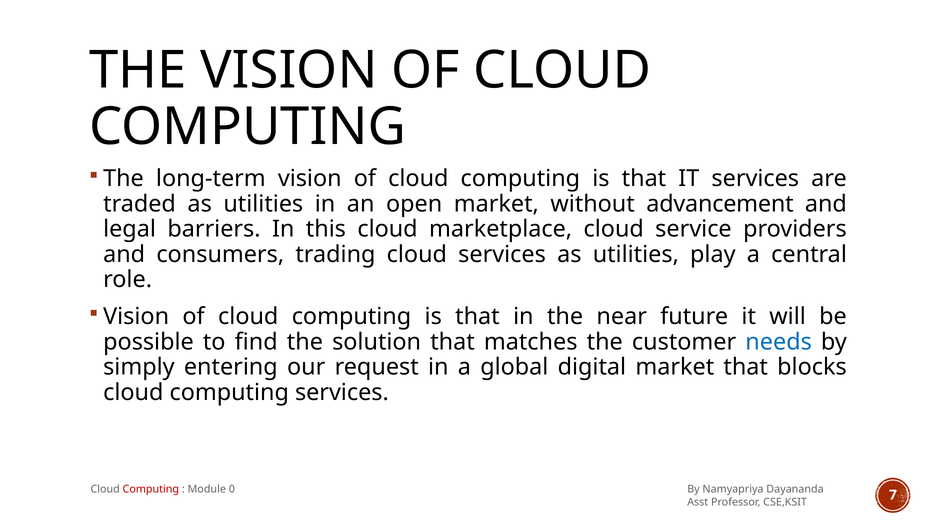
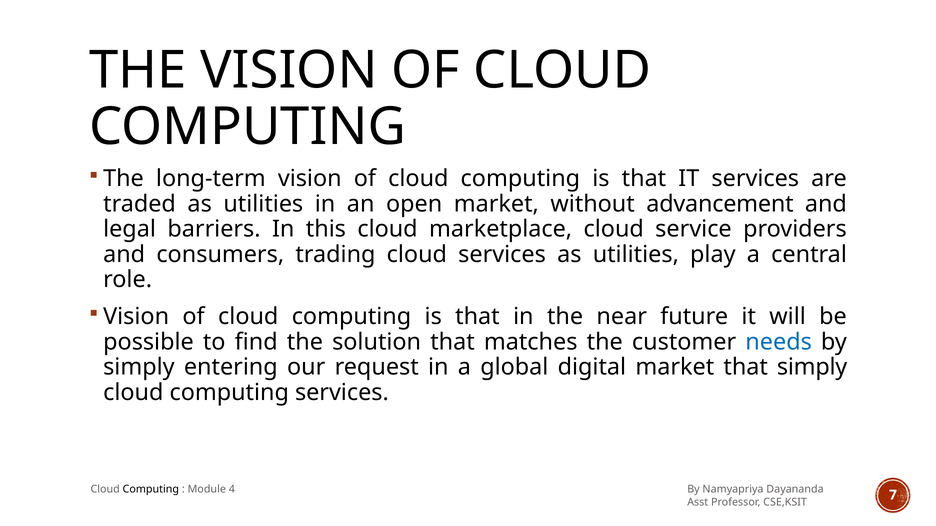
that blocks: blocks -> simply (812, 367)
Computing colour: red -> black (151, 490)
0: 0 -> 4 (232, 490)
